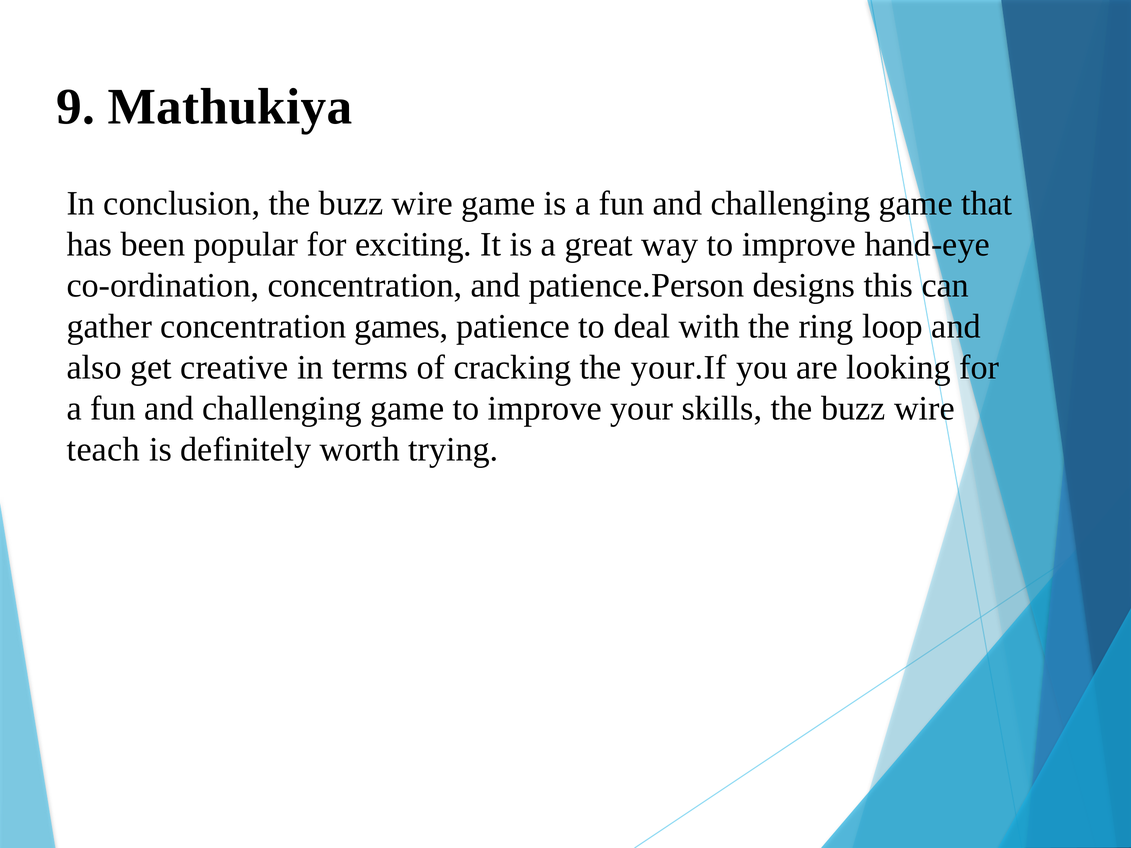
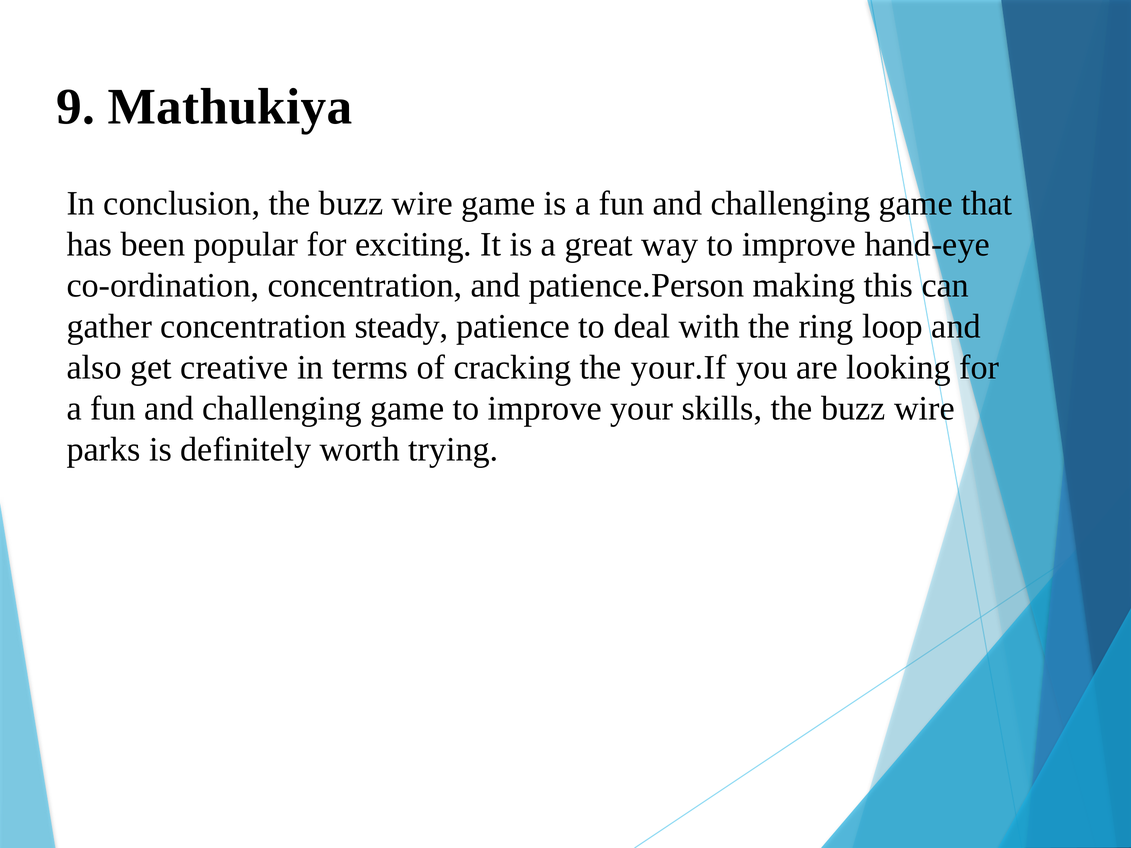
designs: designs -> making (804, 285)
games: games -> steady (401, 326)
teach: teach -> parks (104, 450)
